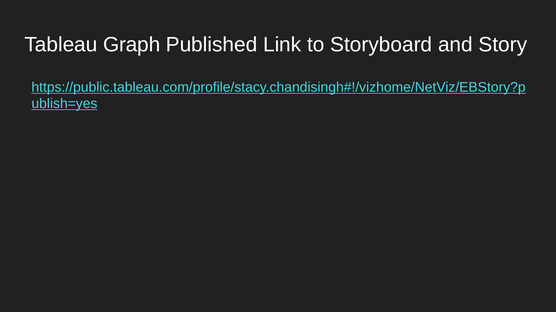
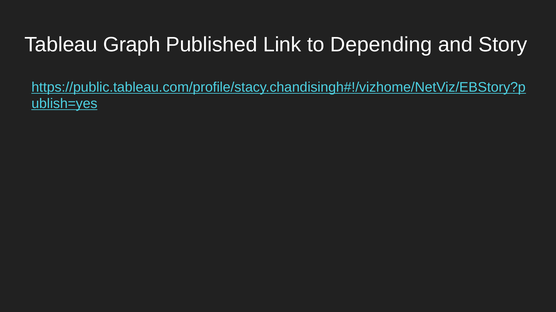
Storyboard: Storyboard -> Depending (381, 45)
